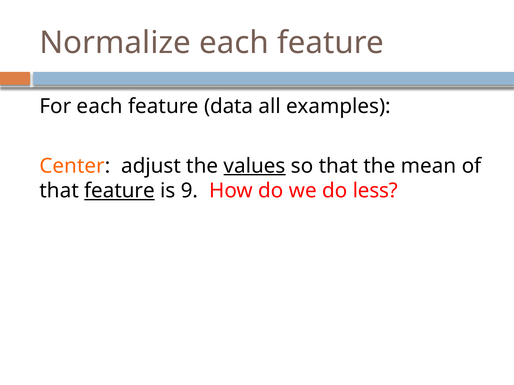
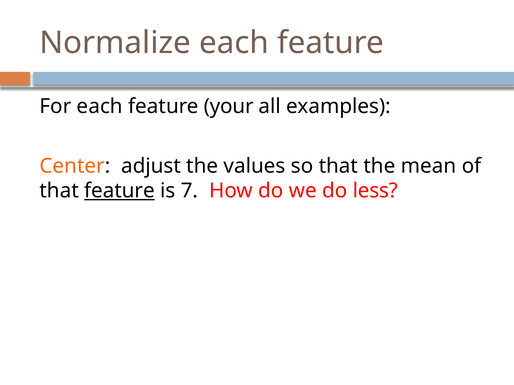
data: data -> your (229, 106)
values underline: present -> none (255, 166)
9: 9 -> 7 (189, 191)
